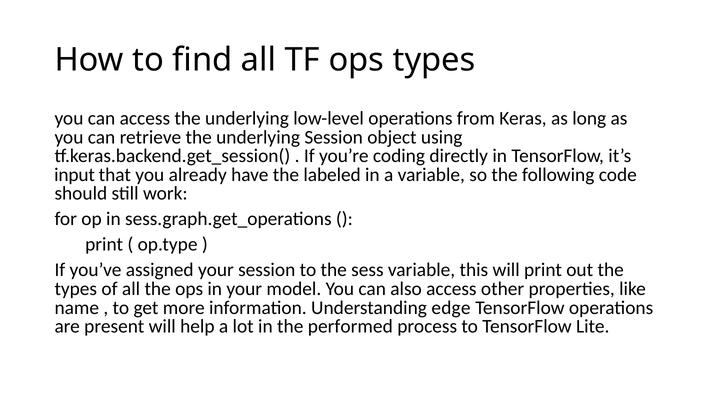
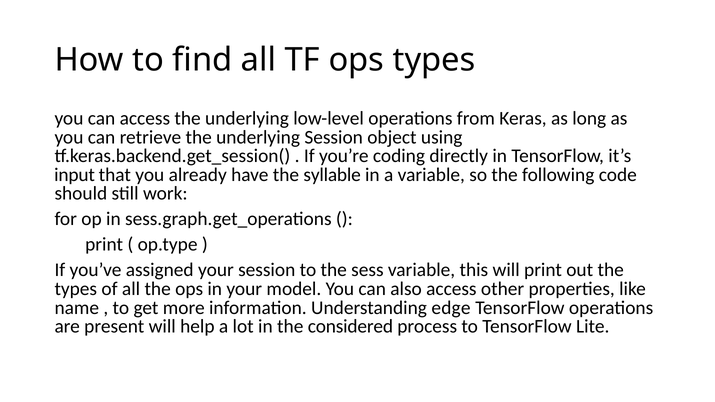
labeled: labeled -> syllable (332, 175)
performed: performed -> considered (350, 327)
